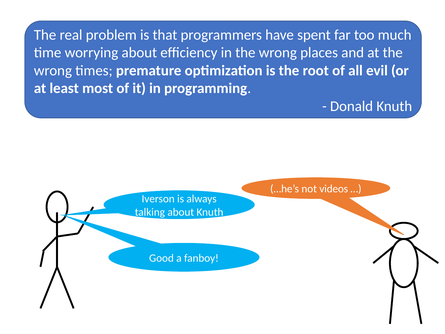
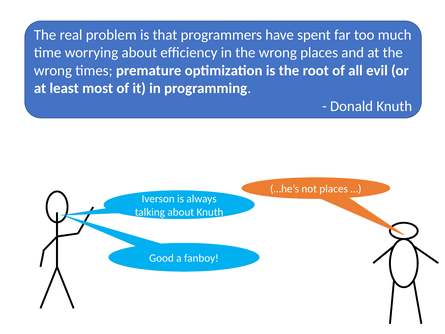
not videos: videos -> places (334, 189)
